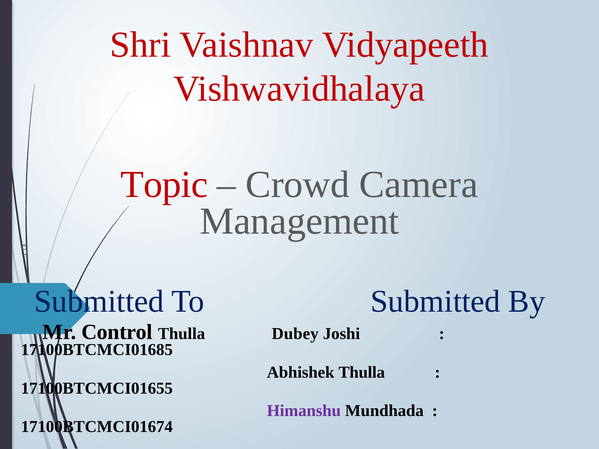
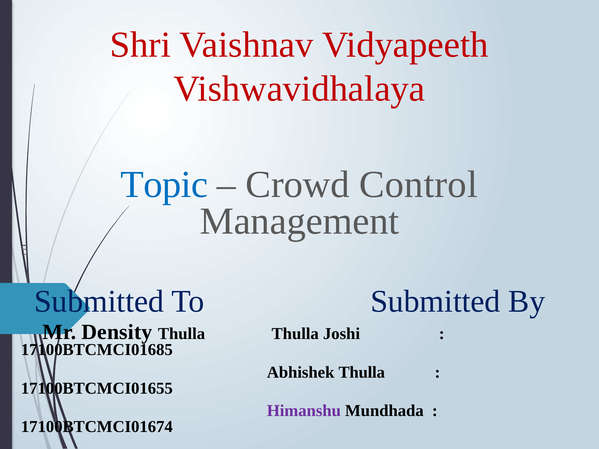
Topic colour: red -> blue (164, 185)
Camera: Camera -> Control (418, 185)
Control: Control -> Density (117, 332)
Thulla Dubey: Dubey -> Thulla (295, 334)
